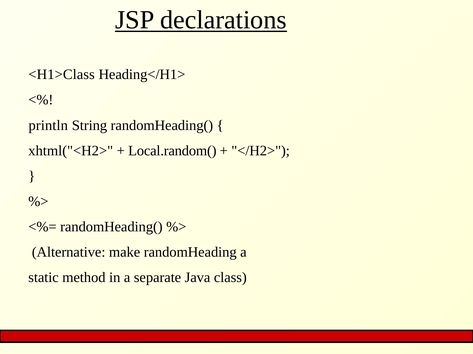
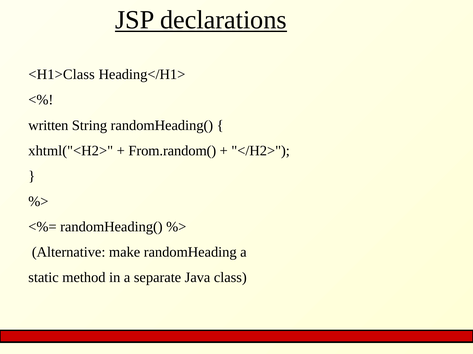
println: println -> written (48, 126)
Local.random(: Local.random( -> From.random( (172, 151)
